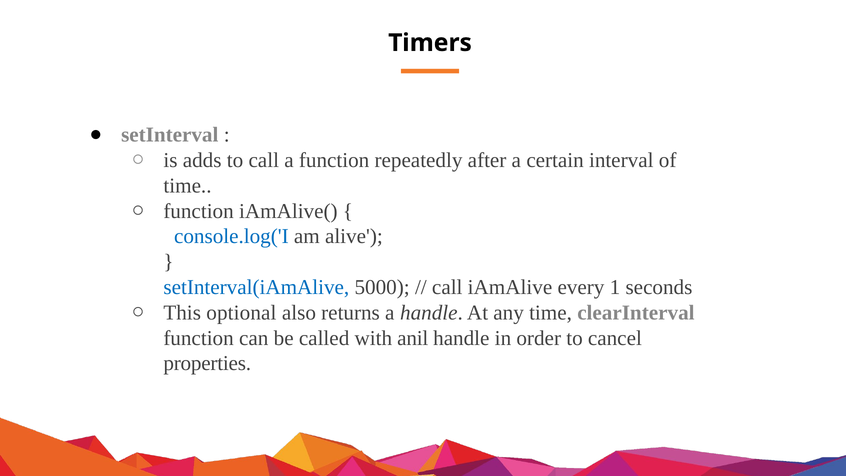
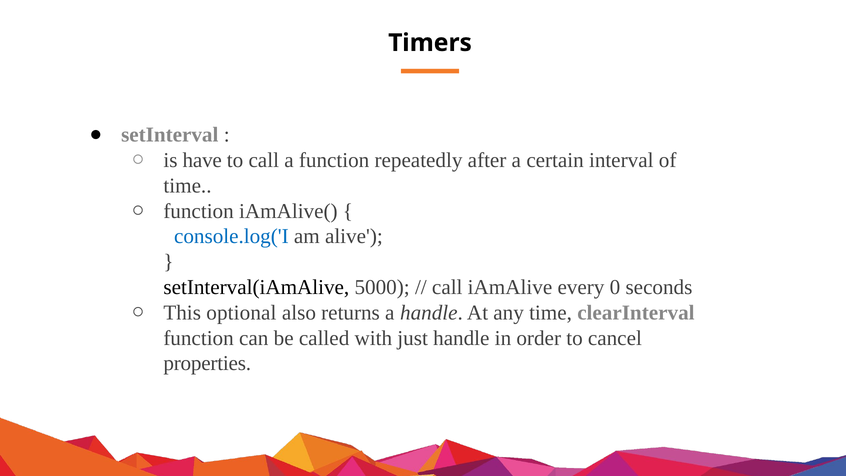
adds: adds -> have (202, 160)
setInterval(iAmAlive colour: blue -> black (256, 287)
1: 1 -> 0 (615, 287)
anil: anil -> just (413, 338)
